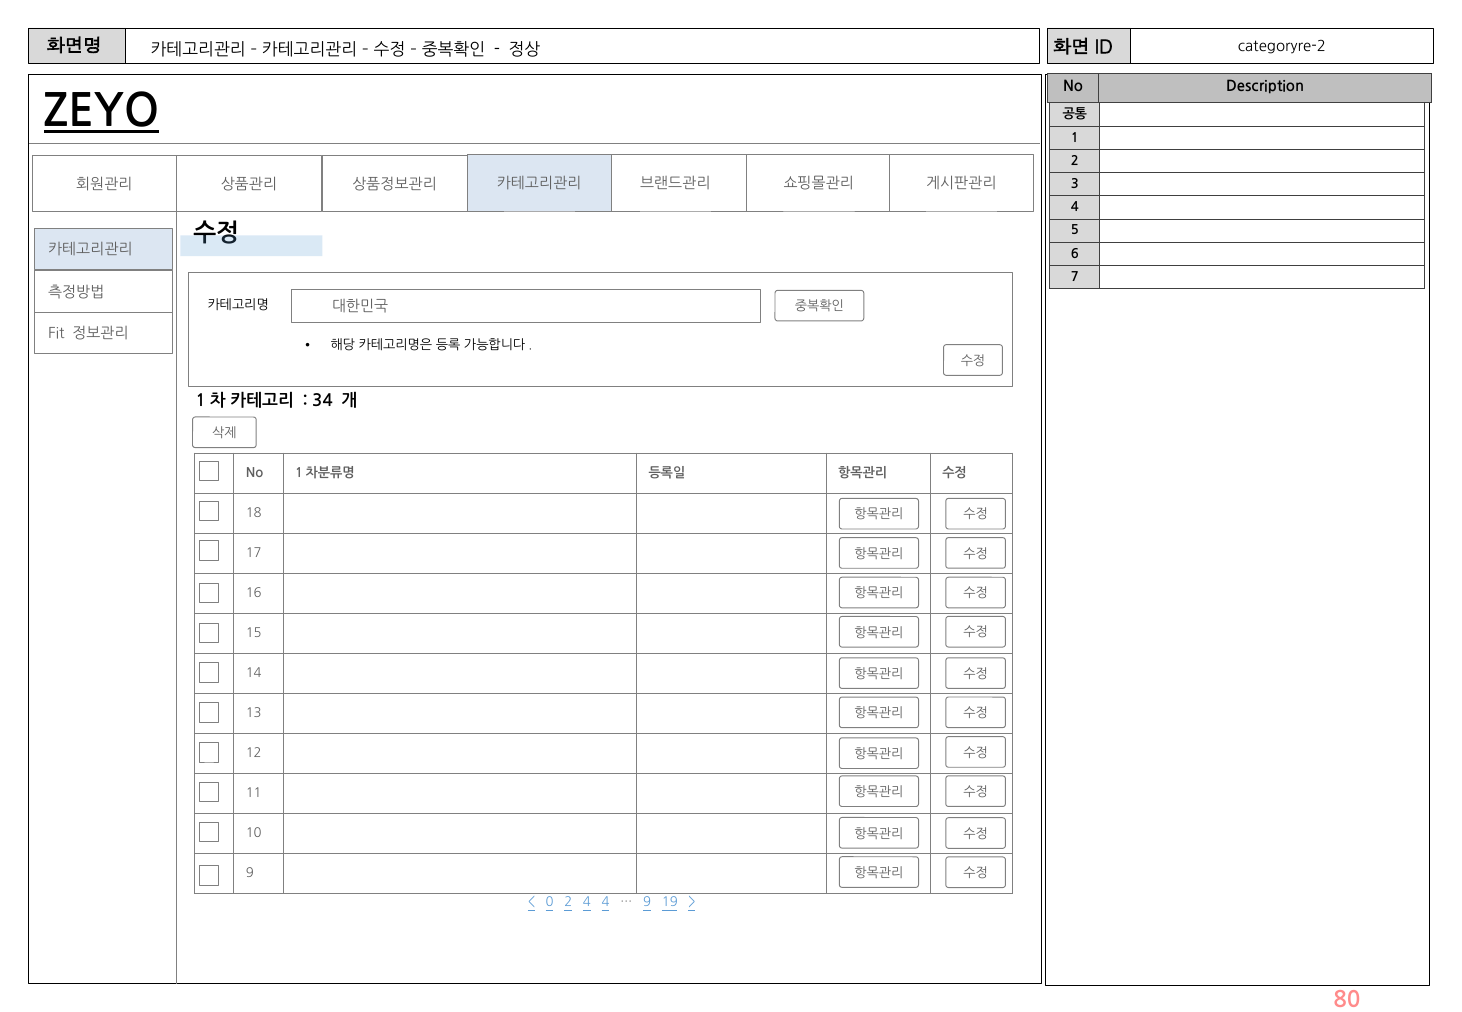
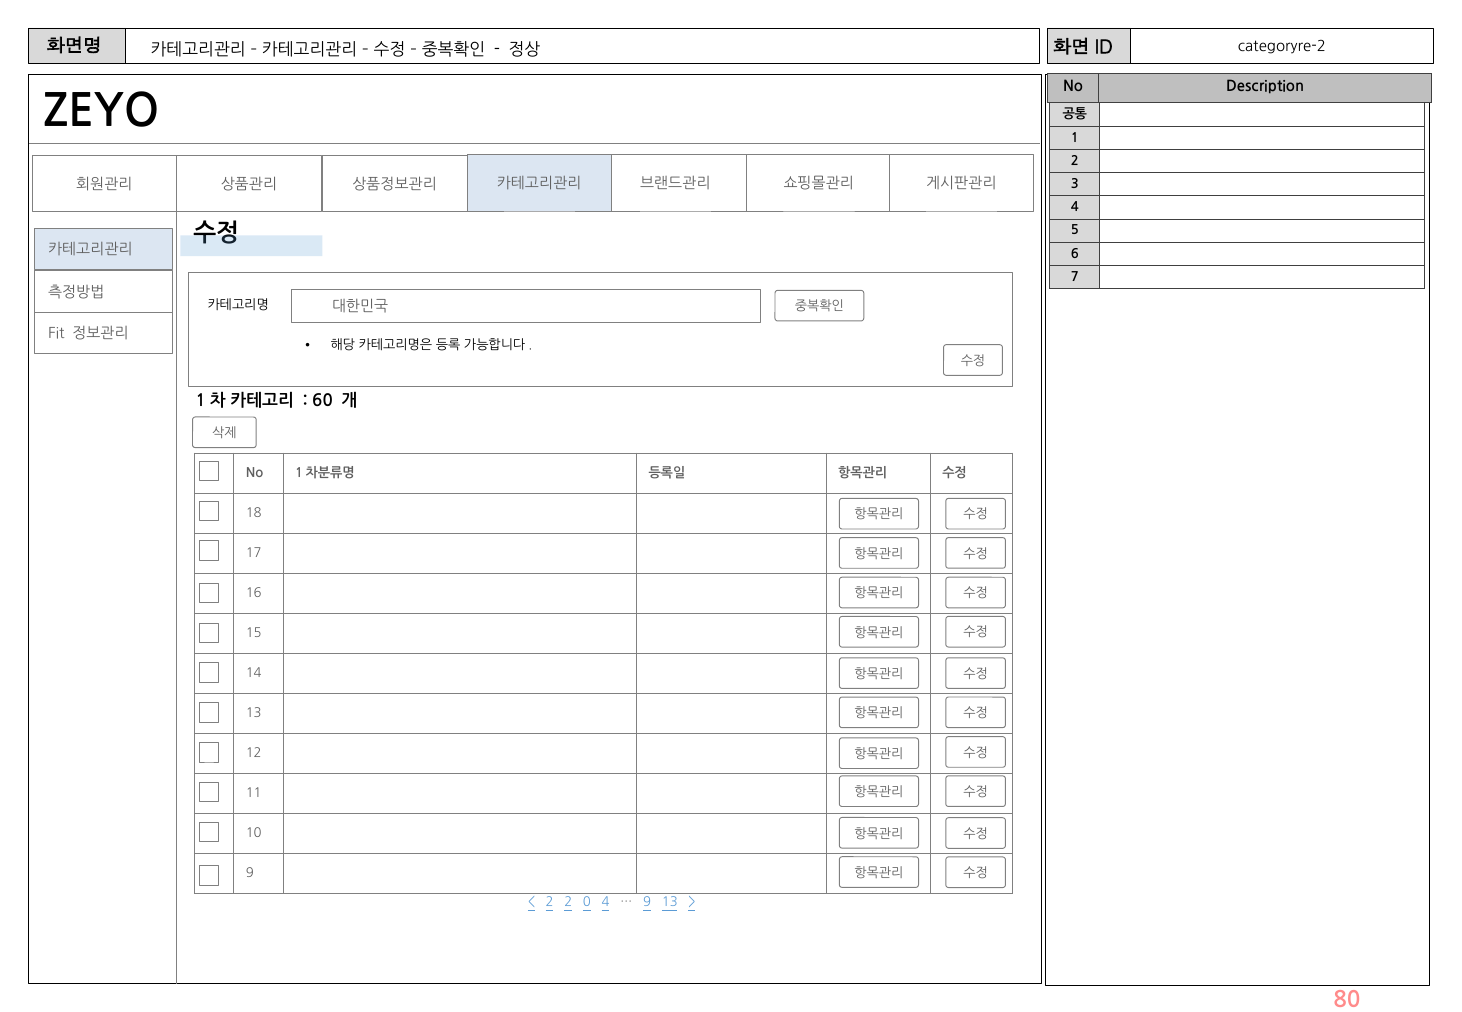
ZEYO underline: present -> none (101, 112)
34: 34 -> 60 (322, 401)
0: 0 -> 2 (550, 903)
2 4: 4 -> 0 (587, 903)
9 19: 19 -> 13 (670, 903)
